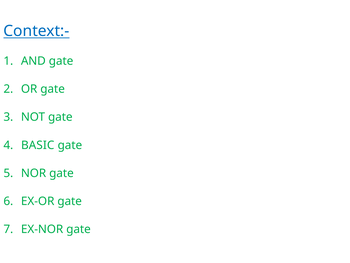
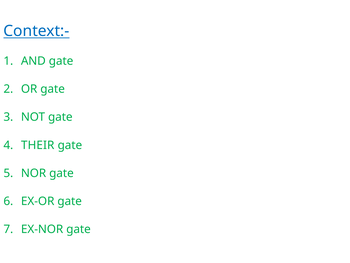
BASIC: BASIC -> THEIR (38, 145)
